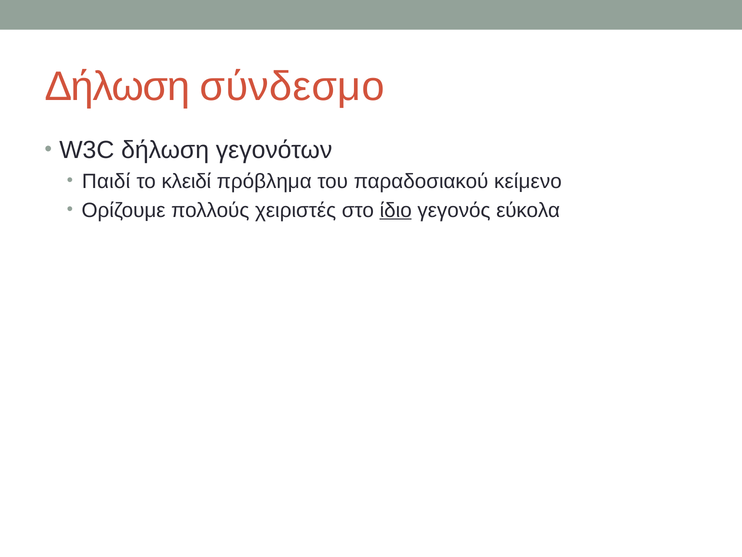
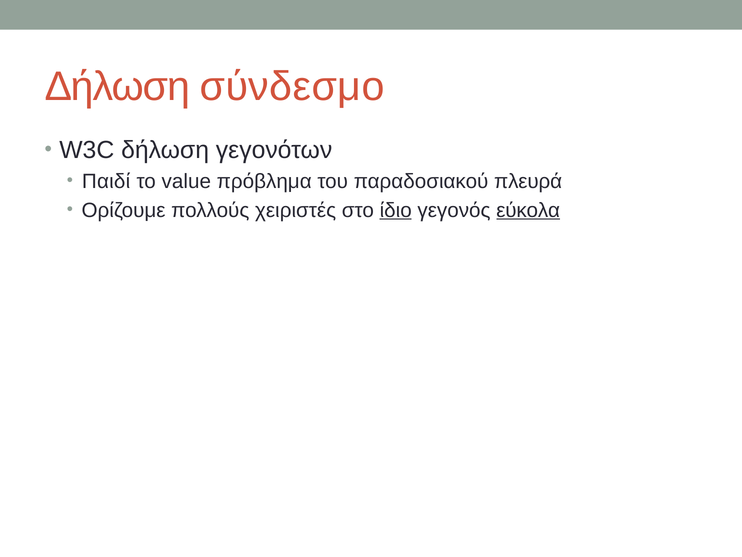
κλειδί: κλειδί -> value (186, 181)
κείμενο: κείμενο -> πλευρά (528, 181)
εύκολα underline: none -> present (528, 210)
